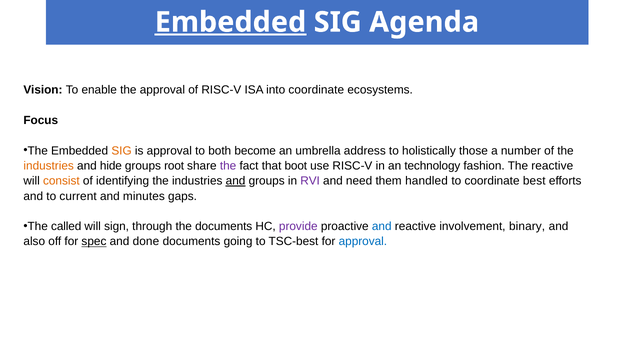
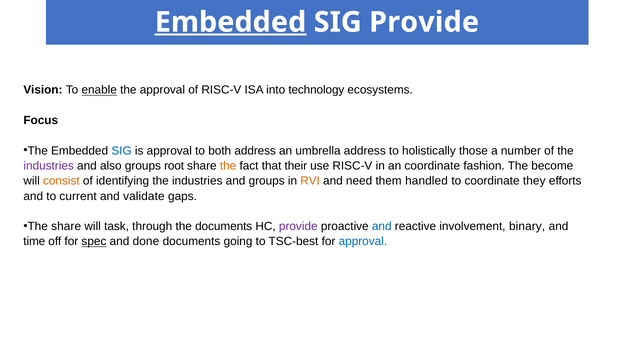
SIG Agenda: Agenda -> Provide (424, 22)
enable underline: none -> present (99, 90)
into coordinate: coordinate -> technology (316, 90)
SIG colour: orange -> blue (122, 151)
both become: become -> address (255, 151)
industries colour: orange -> purple (49, 166)
hide: hide -> also (111, 166)
the colour: purple -> orange (228, 166)
boot: boot -> their (296, 166)
an technology: technology -> coordinate (432, 166)
The reactive: reactive -> become (552, 166)
and underline: present -> none (236, 181)
RVI colour: purple -> orange (310, 181)
best: best -> they (534, 181)
minutes: minutes -> validate (144, 196)
The called: called -> share (66, 226)
sign: sign -> task (117, 226)
also: also -> time (34, 241)
